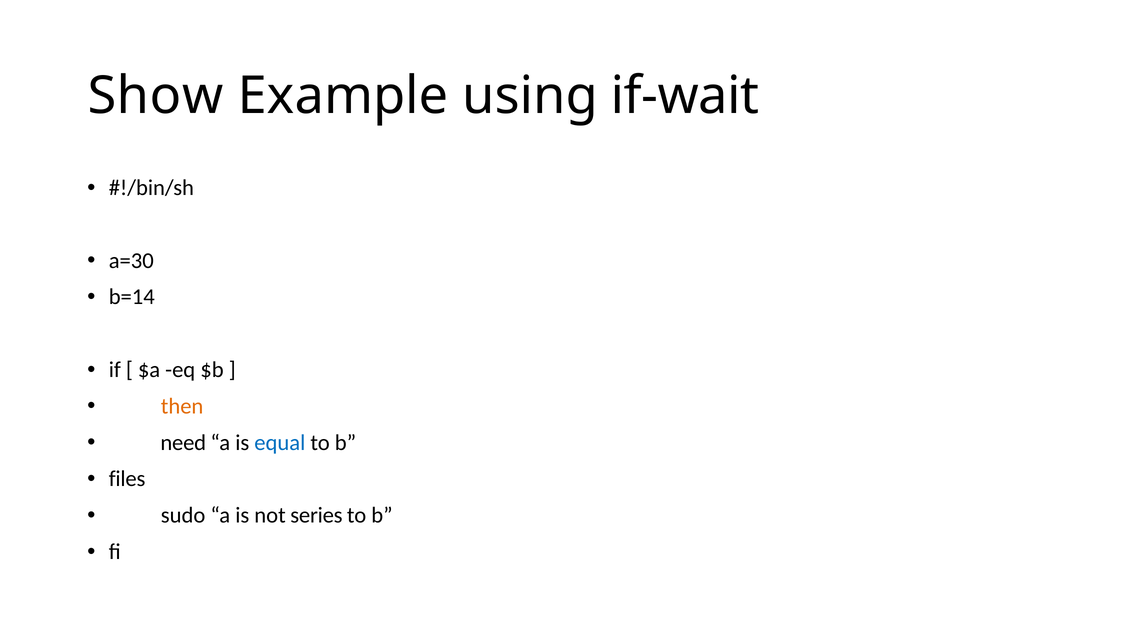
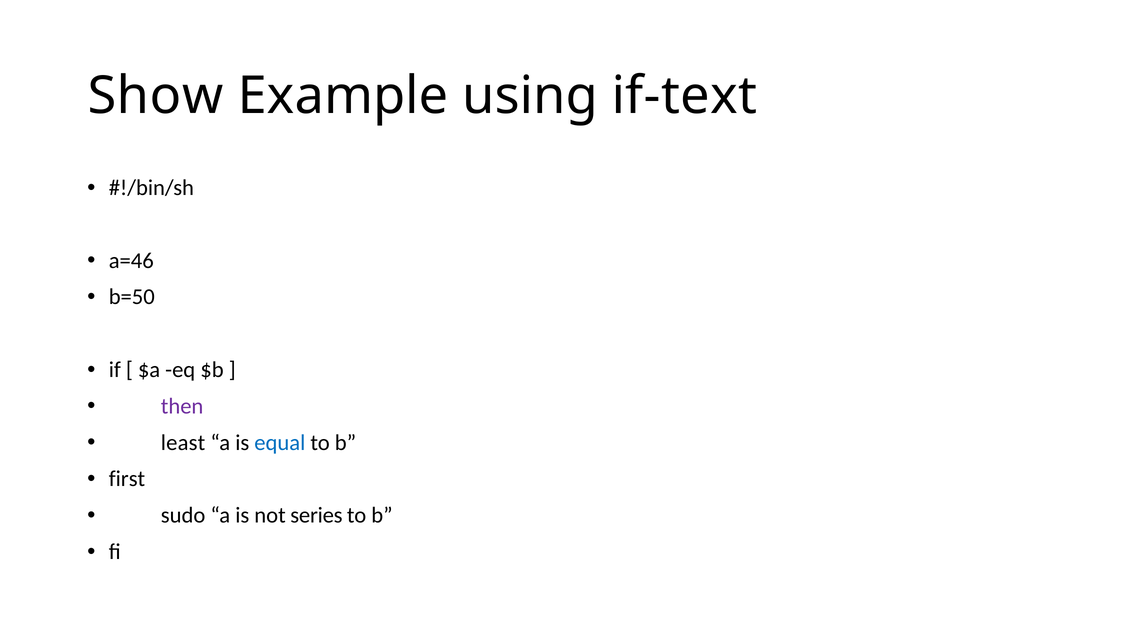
if-wait: if-wait -> if-text (684, 96)
a=30: a=30 -> a=46 (131, 261)
b=14: b=14 -> b=50 (132, 297)
then colour: orange -> purple (182, 406)
need: need -> least (183, 443)
files: files -> first (127, 479)
